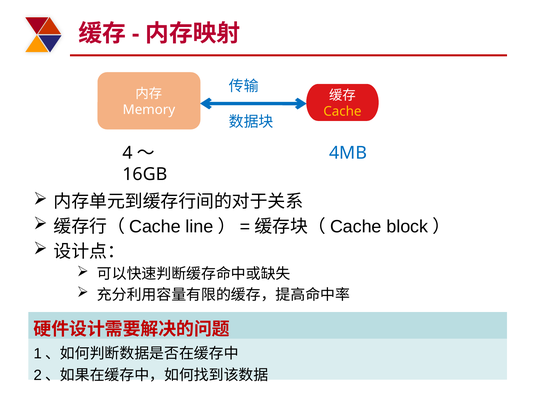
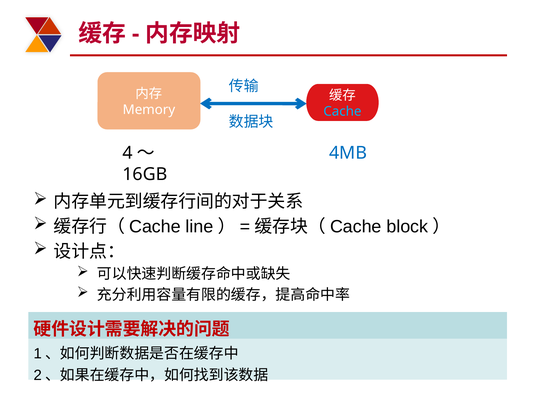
Cache colour: yellow -> light blue (342, 111)
